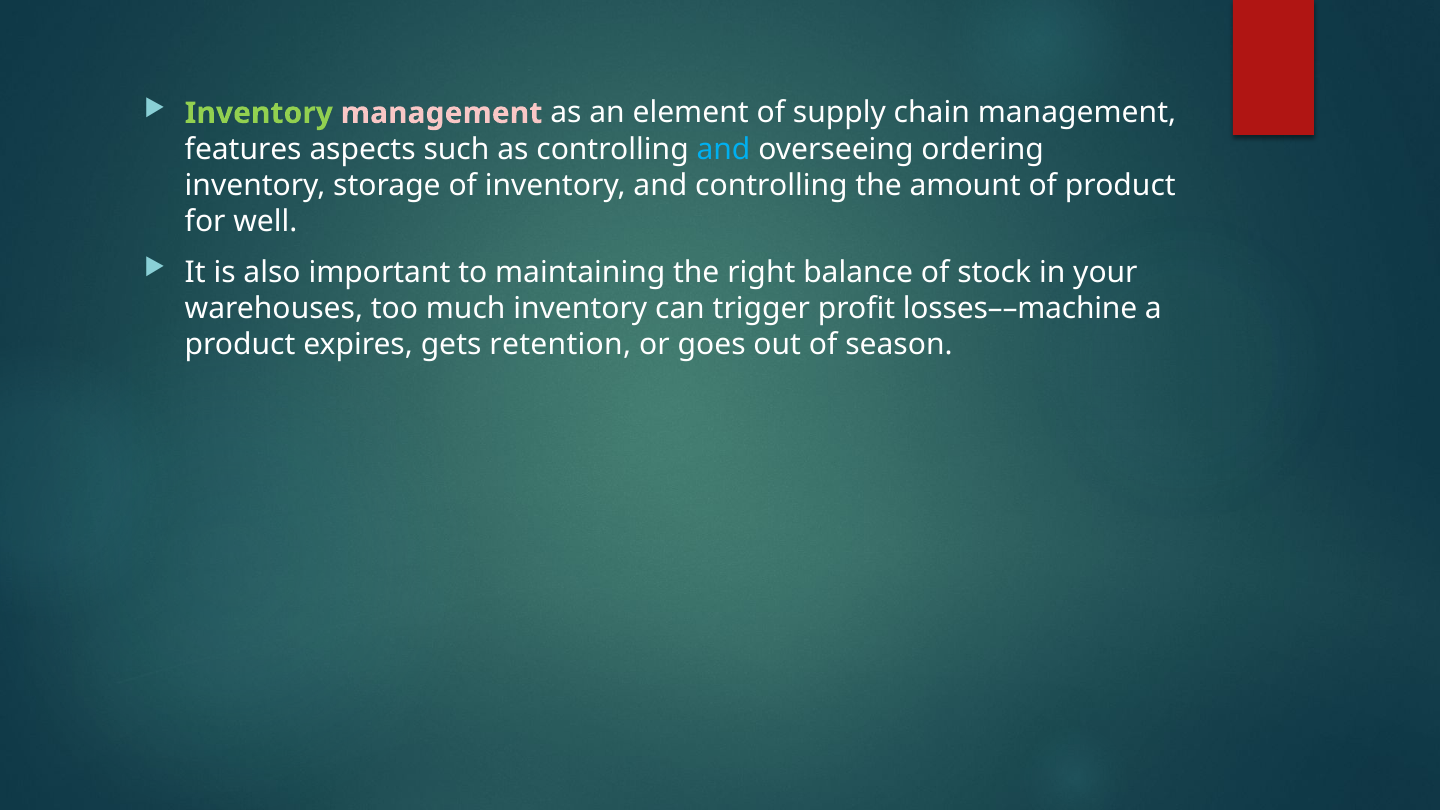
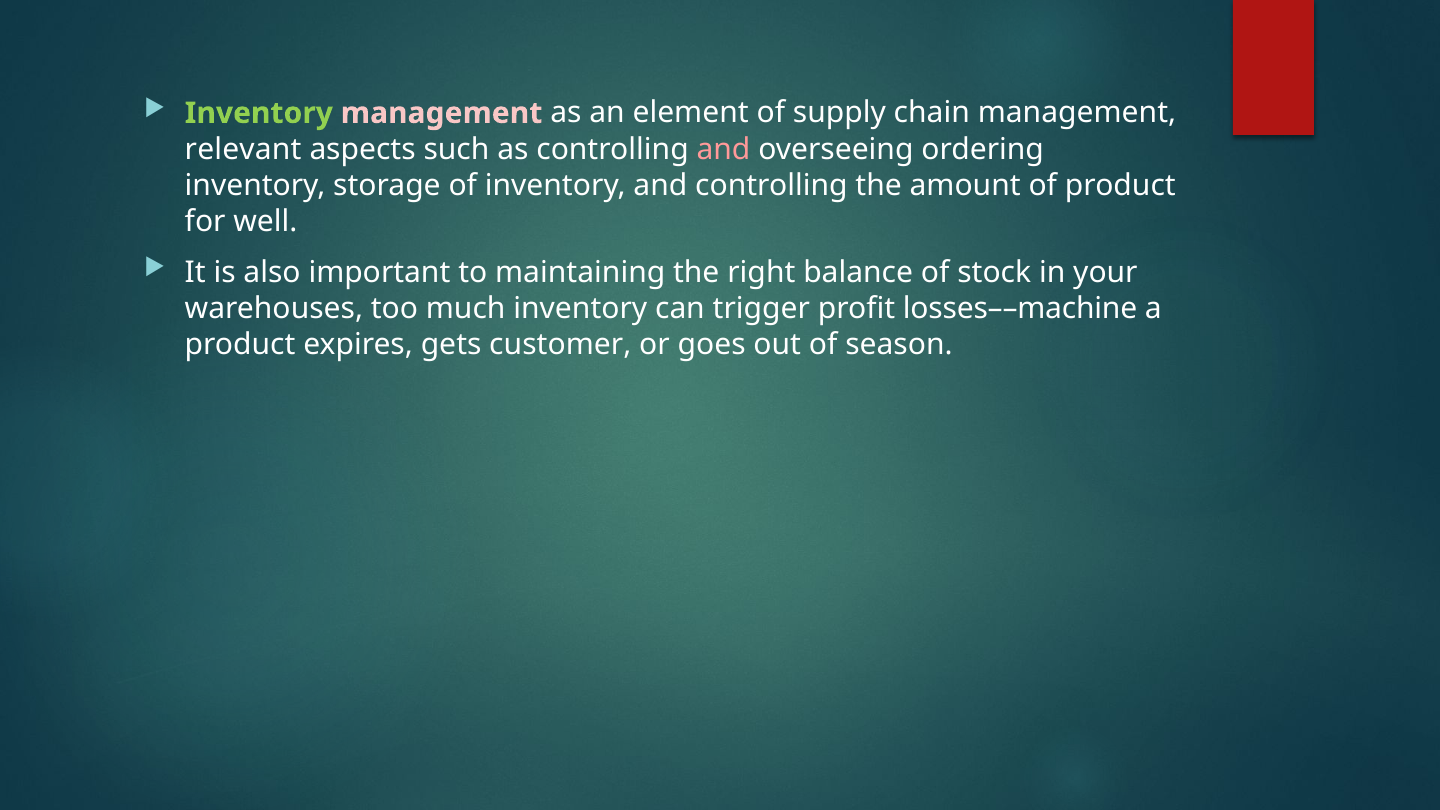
features: features -> relevant (243, 149)
and colour: light blue -> pink (723, 149)
retention: retention -> customer (560, 344)
